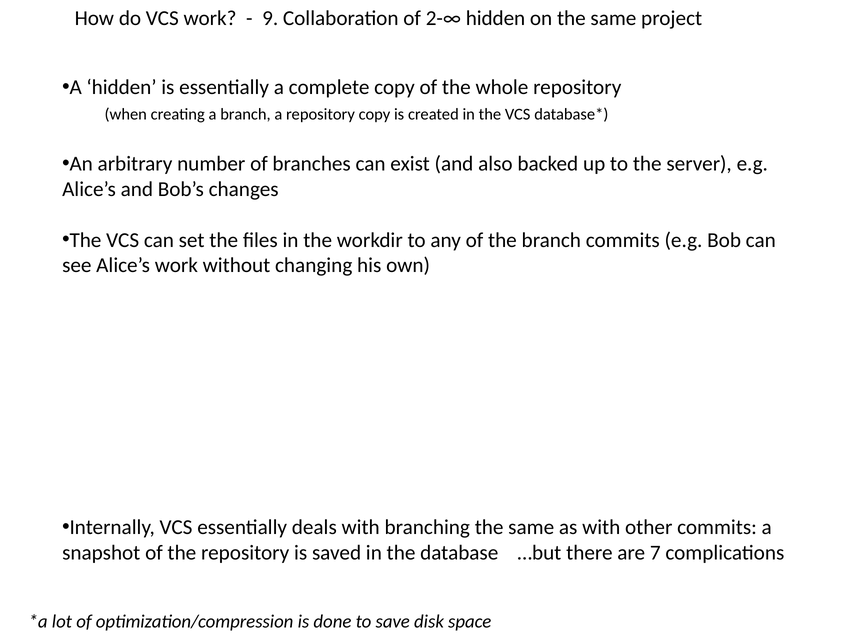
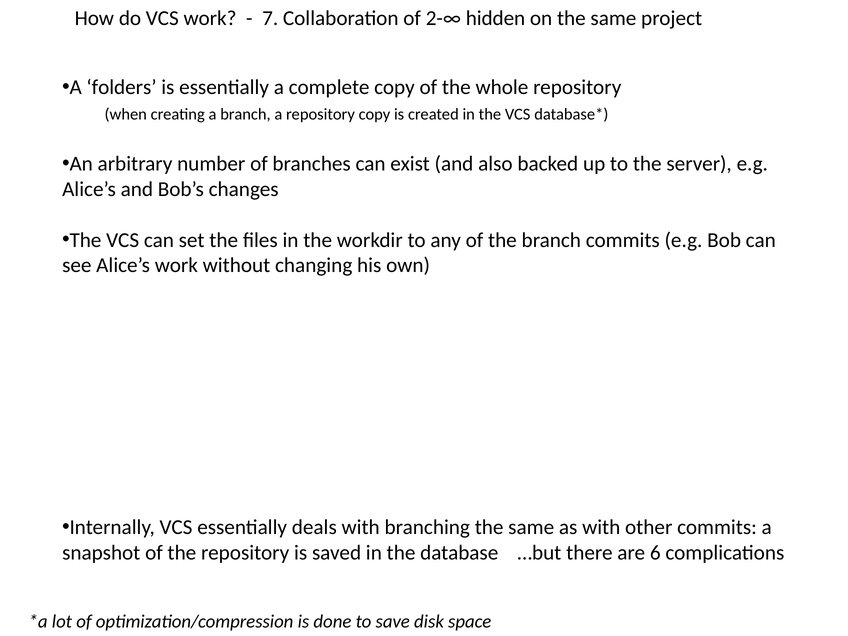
9: 9 -> 7 (270, 18)
A hidden: hidden -> folders (122, 87)
7: 7 -> 6 (655, 553)
